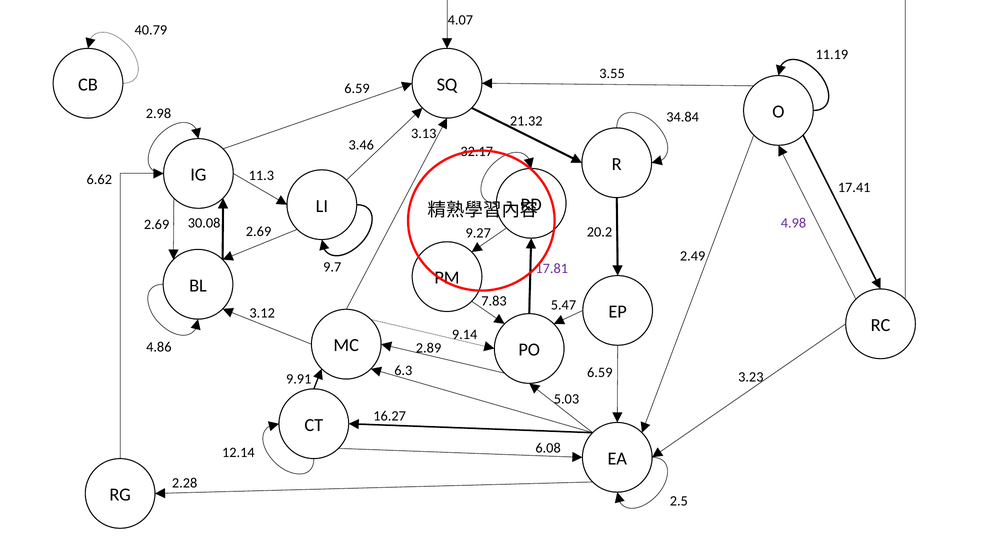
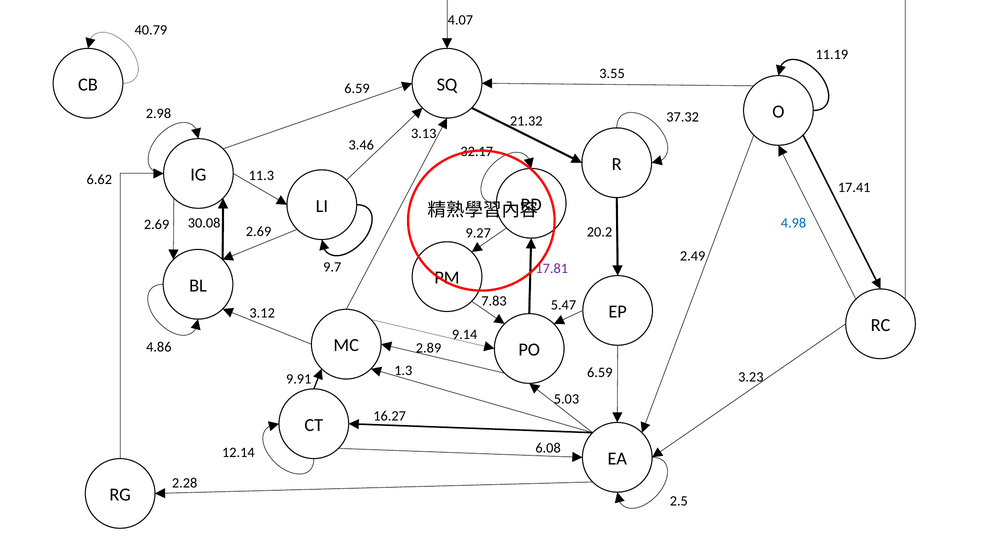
34.84: 34.84 -> 37.32 (683, 117)
4.98 colour: purple -> blue (793, 223)
6.3: 6.3 -> 1.3 (403, 370)
